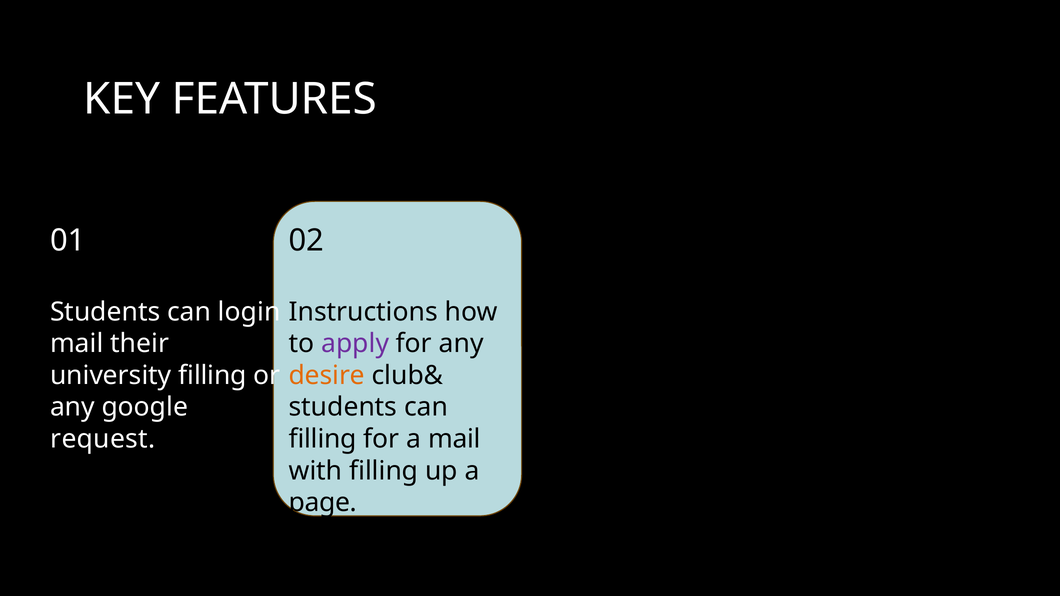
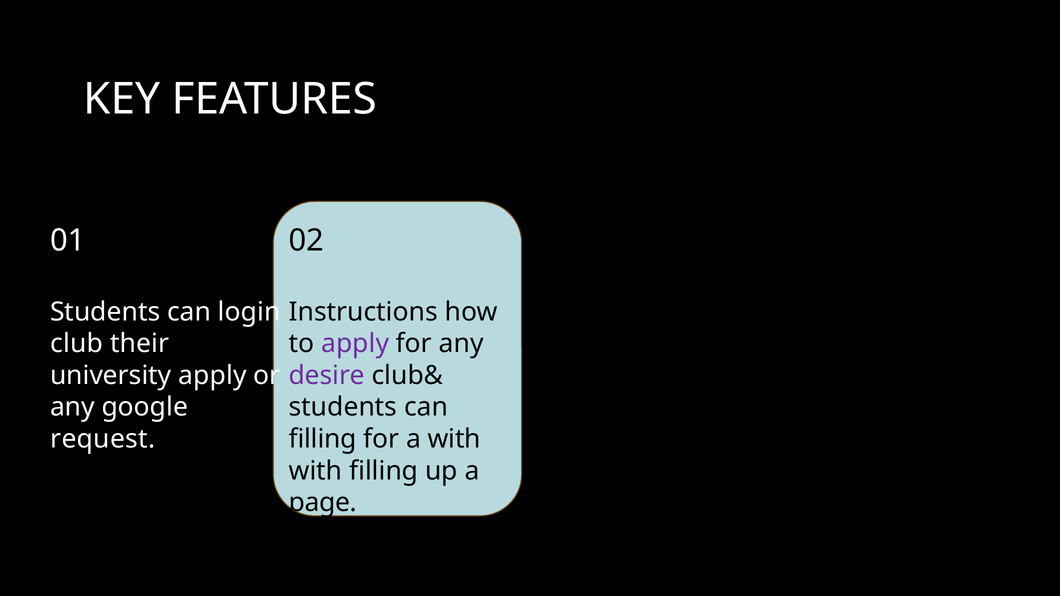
mail: mail -> club (77, 344)
university filling: filling -> apply (212, 376)
desire colour: orange -> purple (327, 376)
a mail: mail -> with (454, 439)
